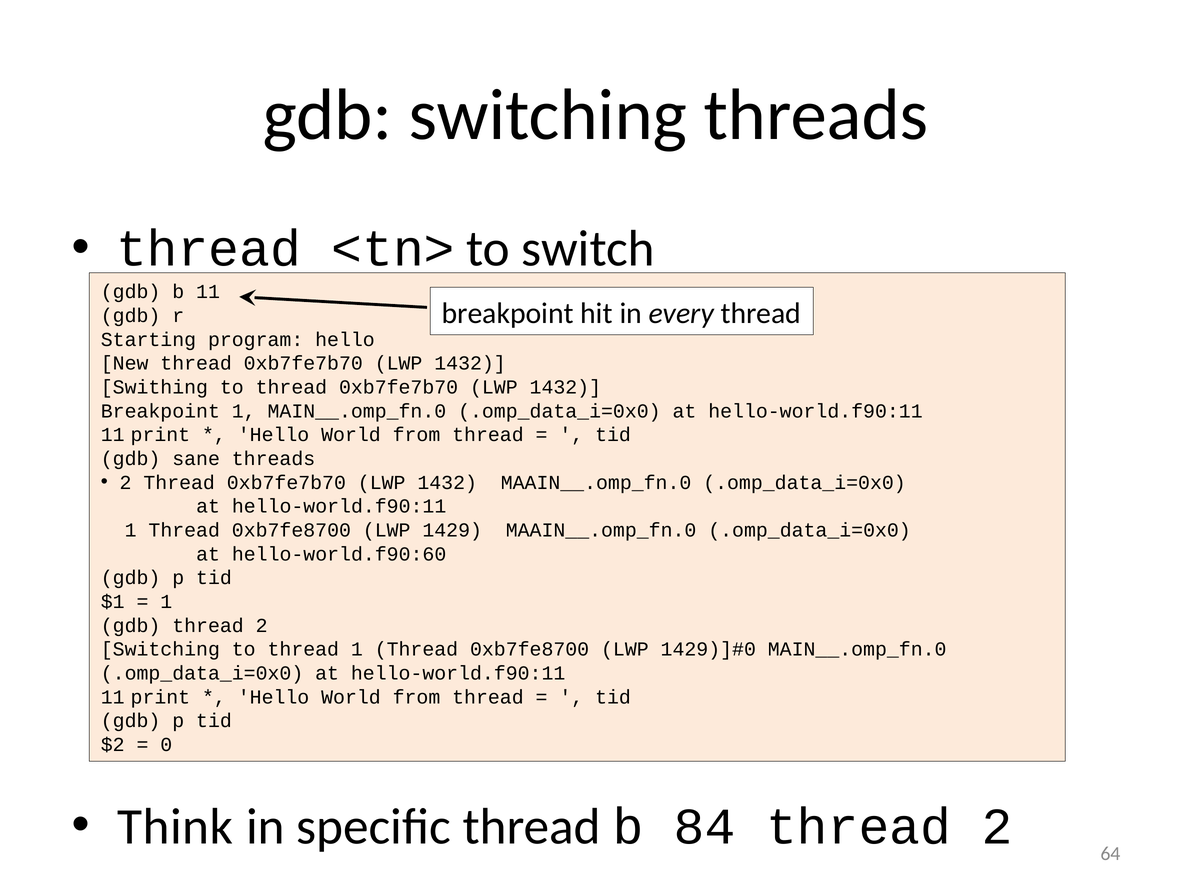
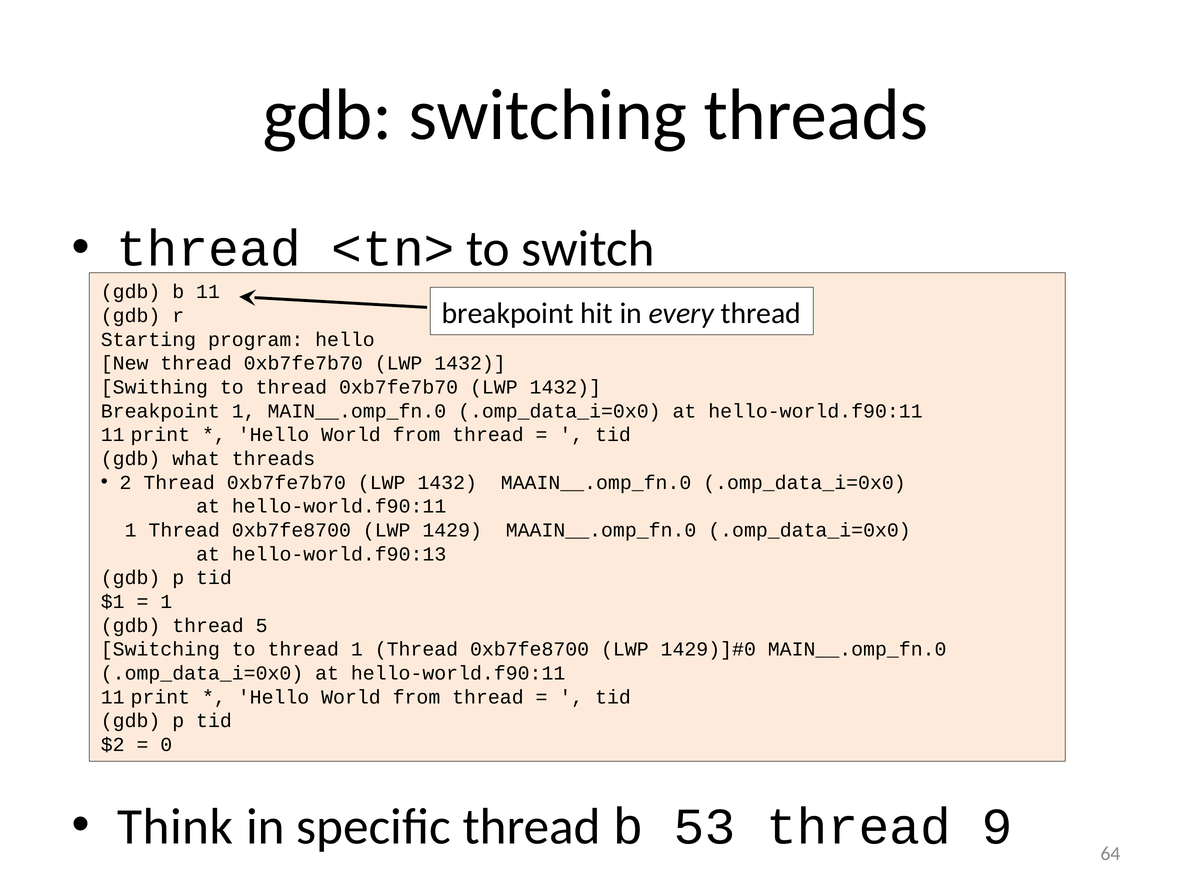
sane: sane -> what (196, 459)
hello-world.f90:60: hello-world.f90:60 -> hello-world.f90:13 (339, 554)
gdb thread 2: 2 -> 5 (262, 626)
84: 84 -> 53 (705, 827)
2: 2 -> 9 (997, 827)
